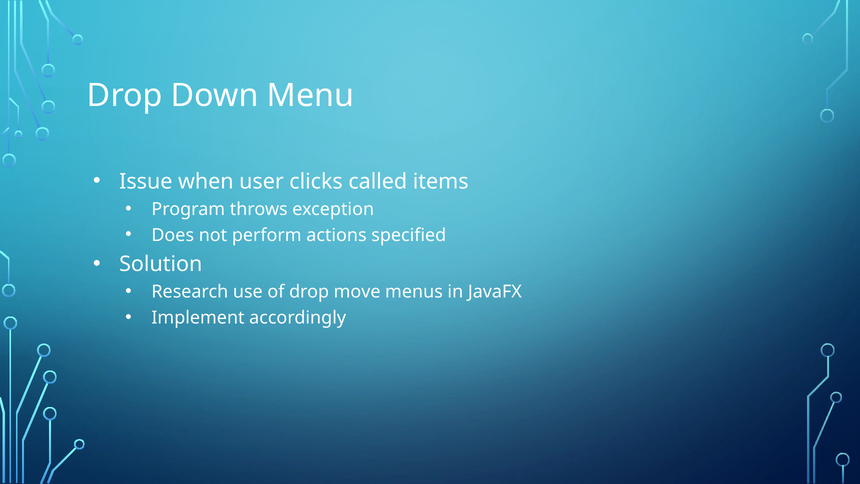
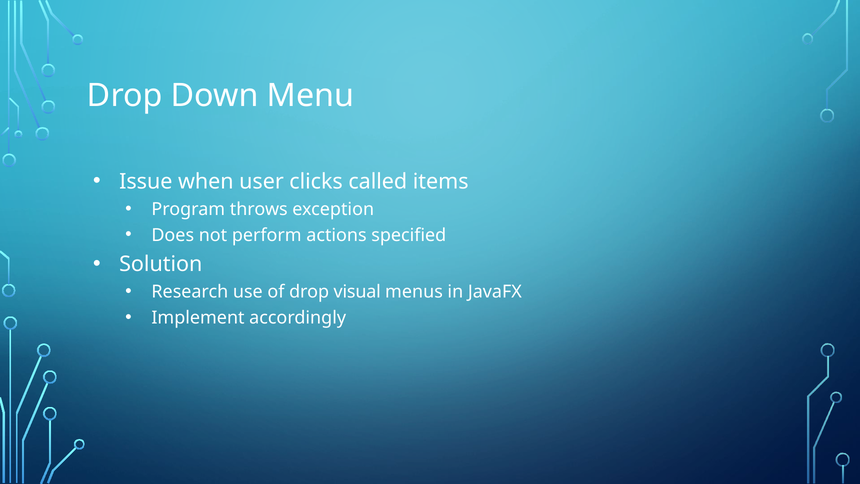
move: move -> visual (357, 292)
